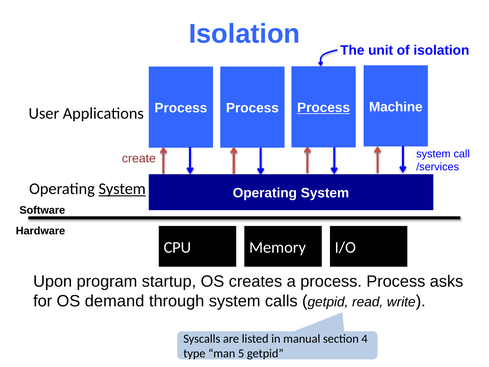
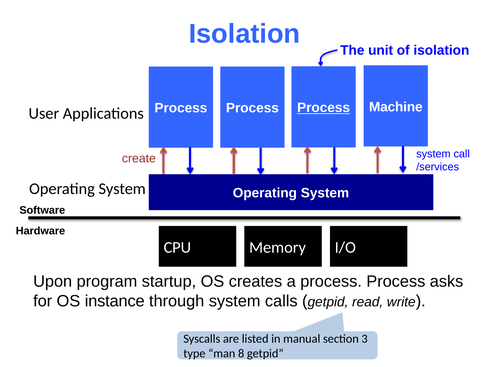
System underline: present -> none (122, 189)
demand: demand -> instance (115, 301)
4: 4 -> 3 (365, 339)
5: 5 -> 8 (241, 353)
